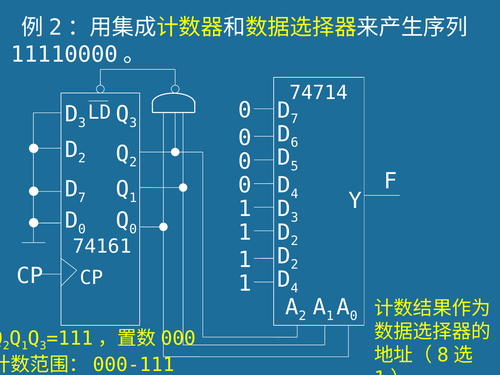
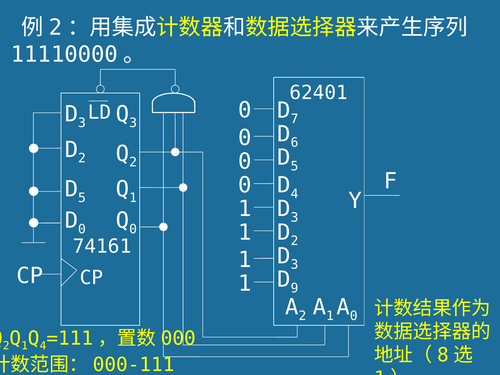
74714: 74714 -> 62401 (319, 93)
7: 7 -> 5 (82, 198)
2: 2 -> 3 (295, 265)
4: 4 -> 9 (295, 288)
3: 3 -> 4 (43, 346)
